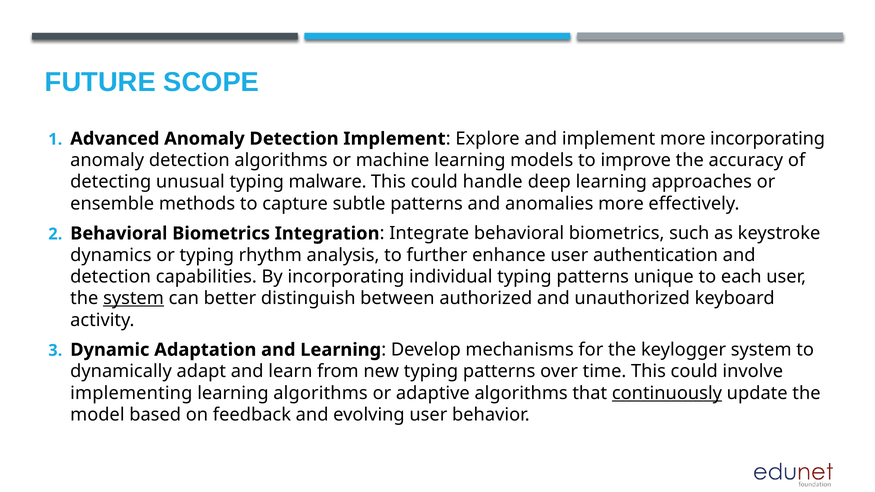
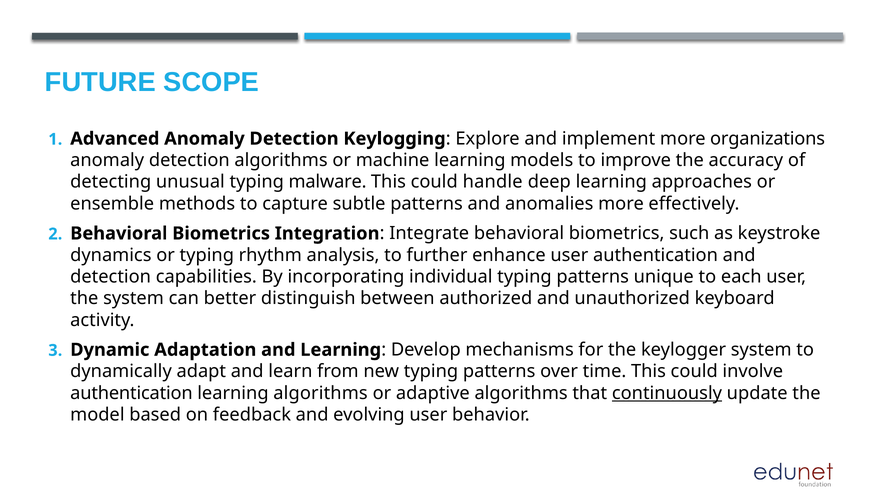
Detection Implement: Implement -> Keylogging (395, 139)
more incorporating: incorporating -> organizations (768, 139)
system underline: present -> none (133, 298)
implementing: implementing -> authentication (131, 393)
